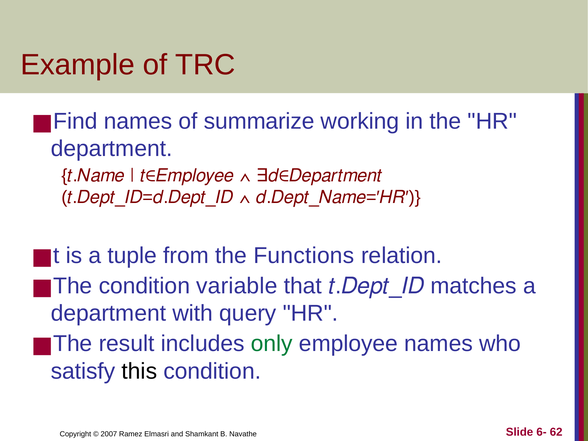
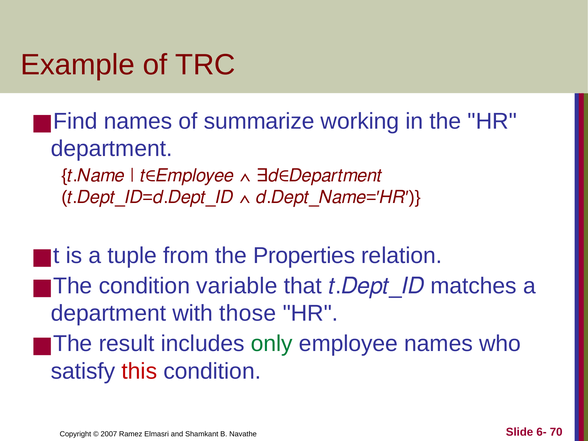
Functions: Functions -> Properties (304, 255)
query: query -> those (248, 313)
this colour: black -> red (139, 371)
62: 62 -> 70 (556, 432)
